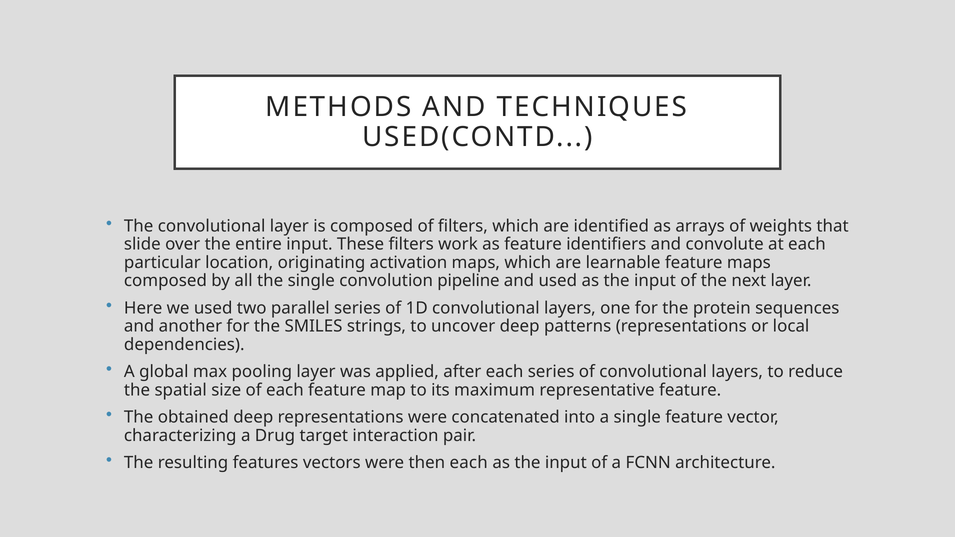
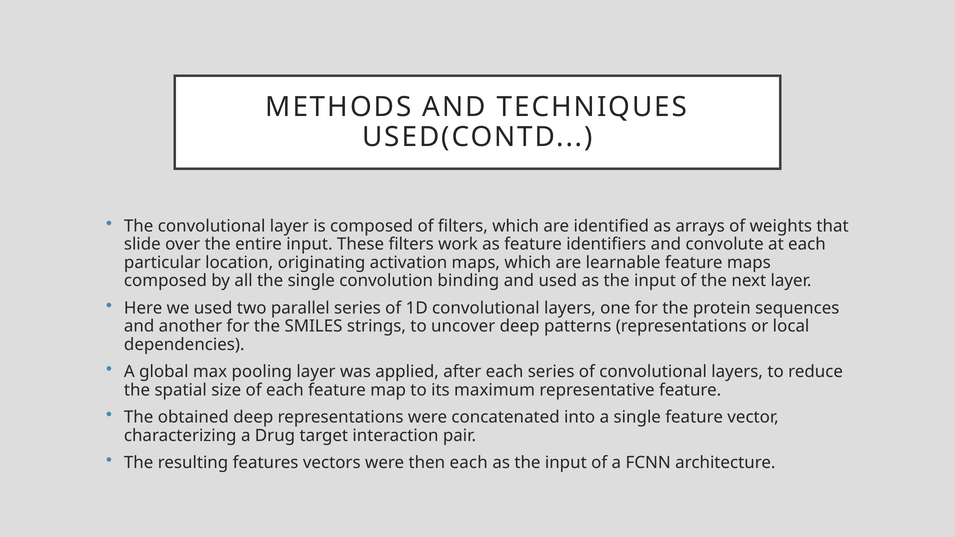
pipeline: pipeline -> binding (468, 281)
